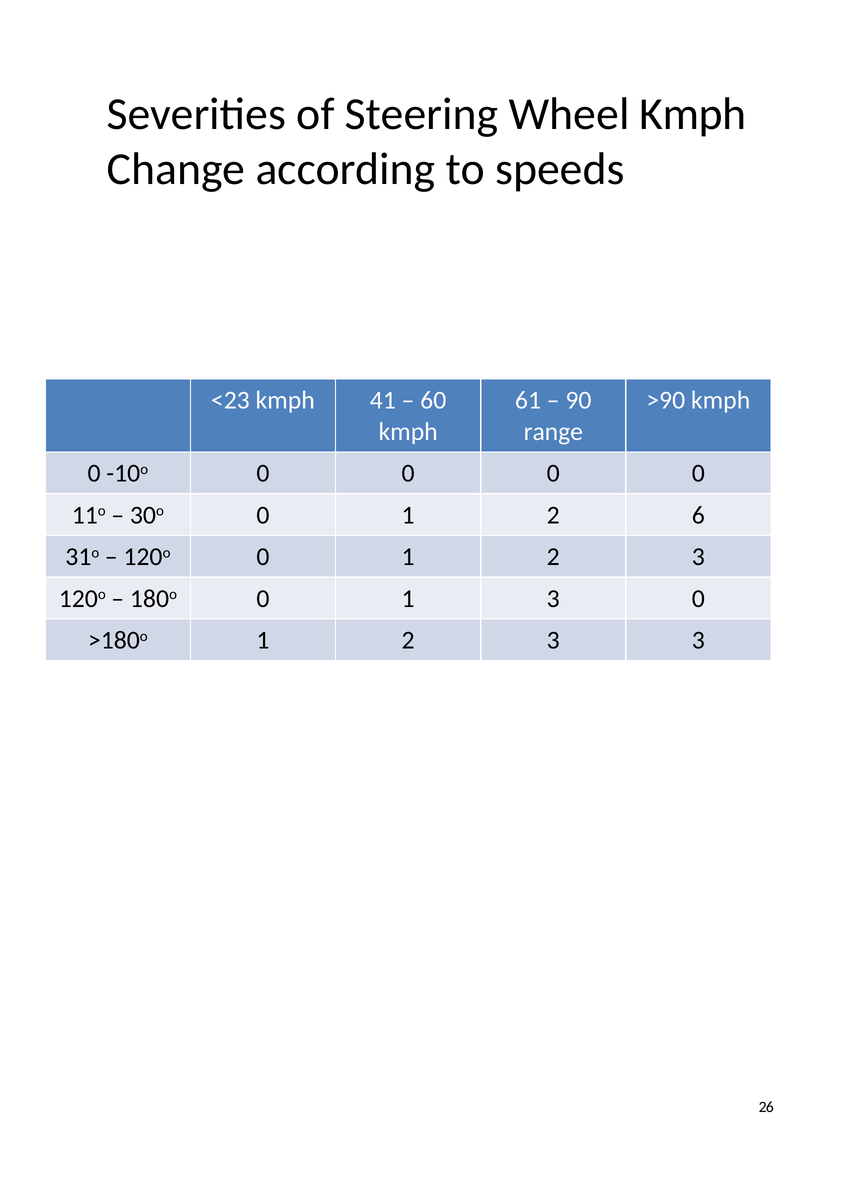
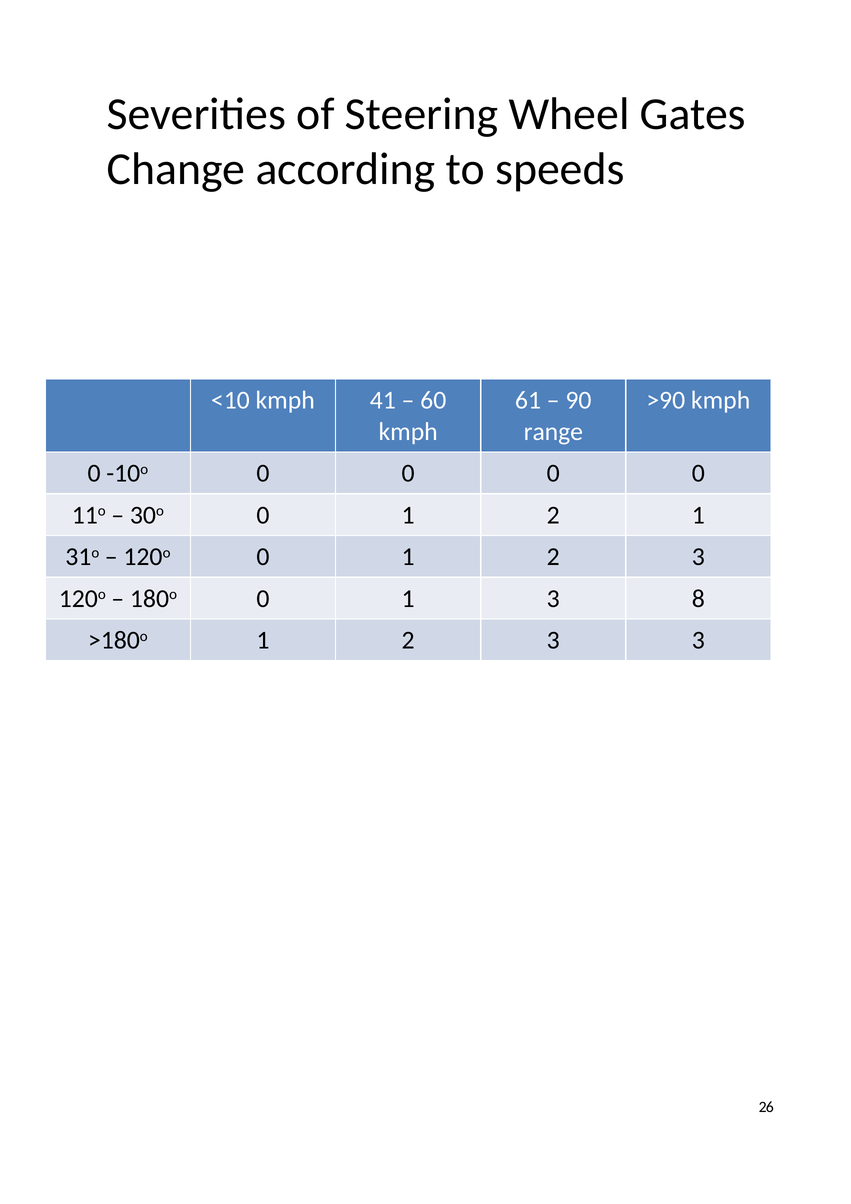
Wheel Kmph: Kmph -> Gates (693, 114)
<23: <23 -> <10 (230, 400)
2 6: 6 -> 1 (698, 515)
3 0: 0 -> 8 (698, 599)
